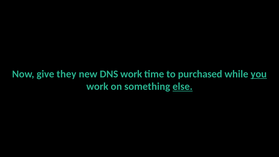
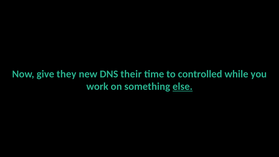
DNS work: work -> their (131, 74)
purchased: purchased -> controlled (200, 74)
you underline: present -> none (259, 74)
